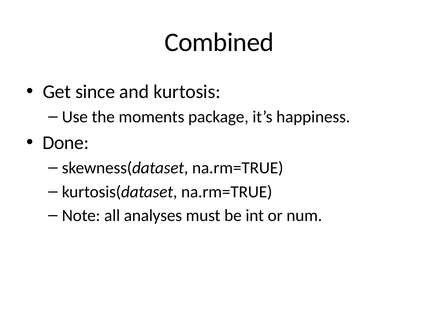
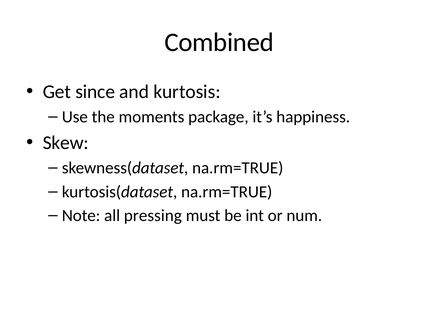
Done: Done -> Skew (66, 143)
analyses: analyses -> pressing (153, 216)
